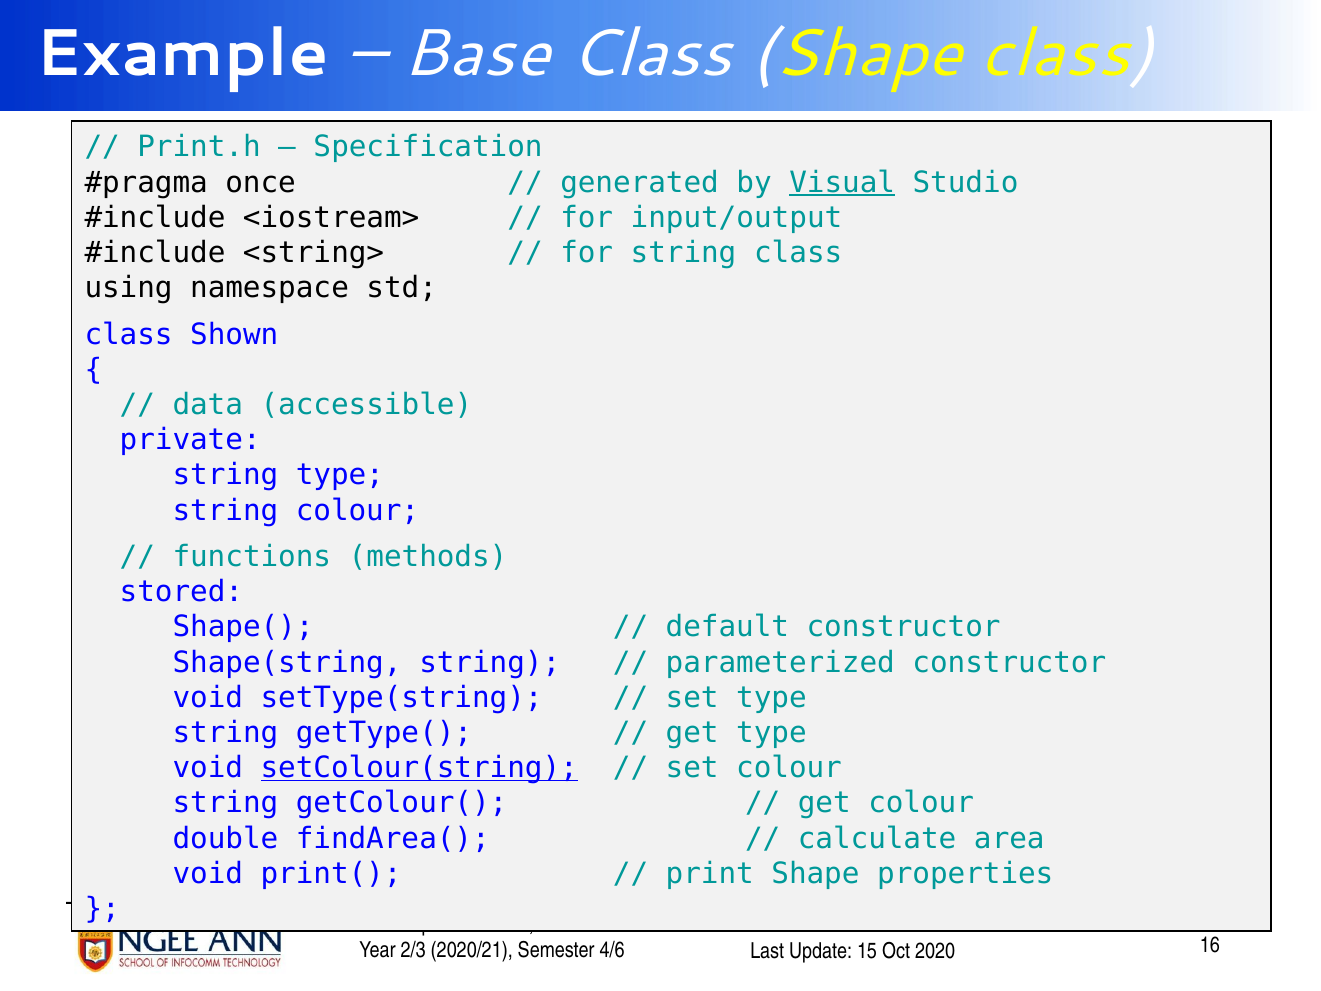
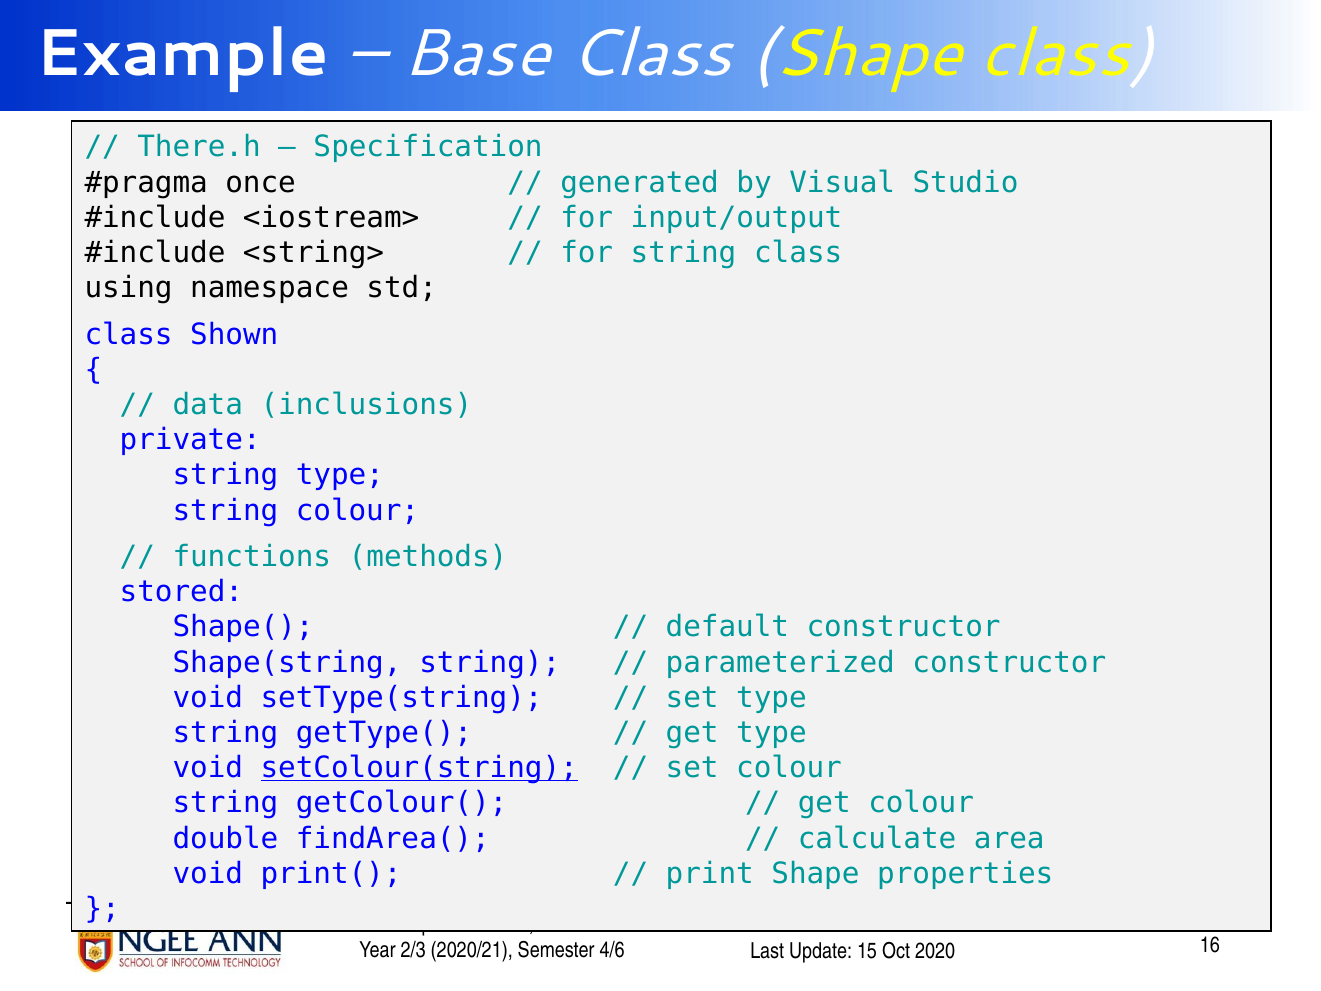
Print.h: Print.h -> There.h (199, 147)
Visual underline: present -> none (842, 182)
accessible: accessible -> inclusions (366, 405)
